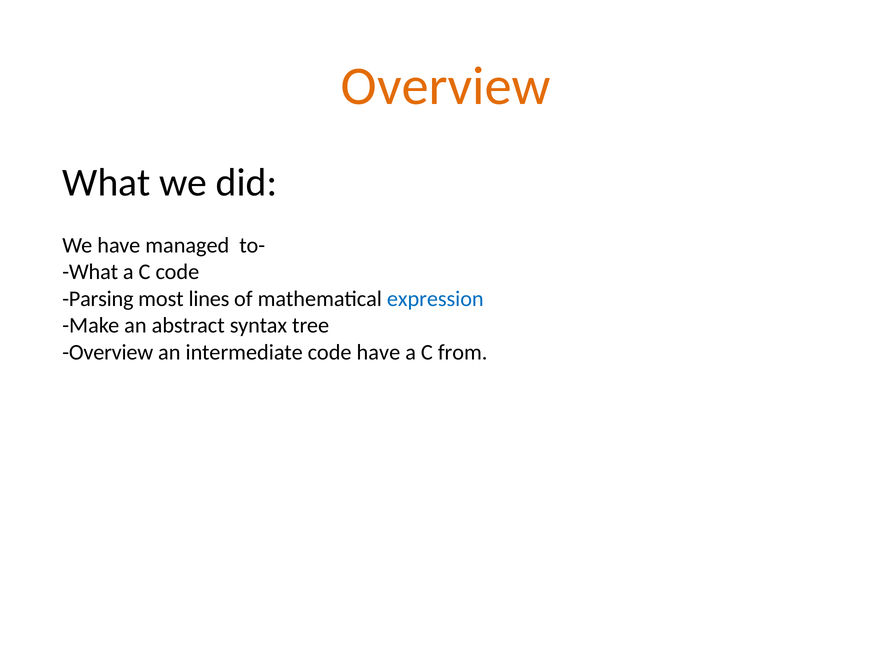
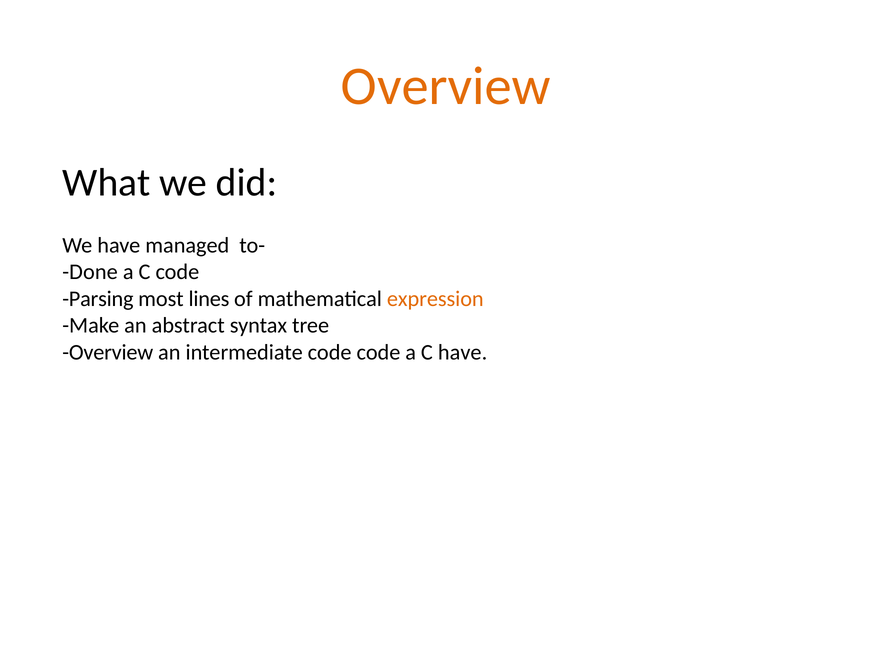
What: What -> Done (90, 272)
expression colour: blue -> orange (435, 299)
code have: have -> code (378, 352)
C from: from -> have (463, 352)
